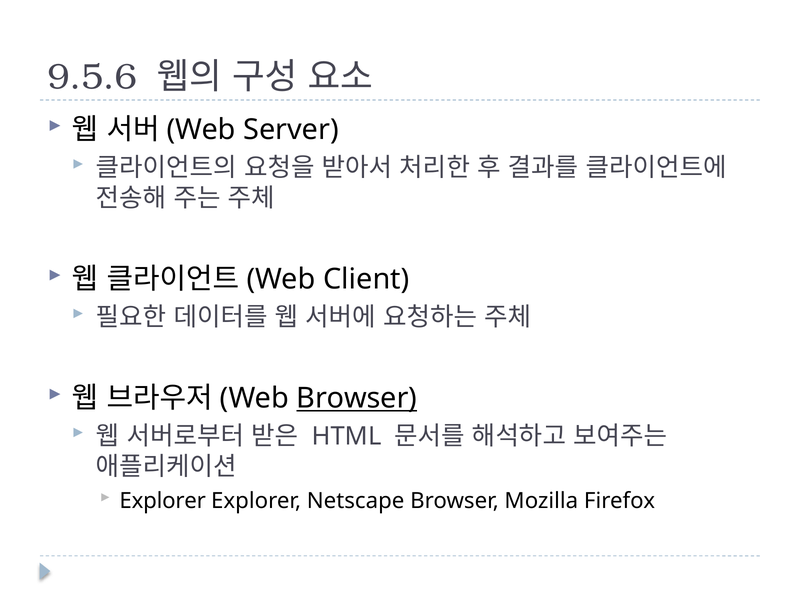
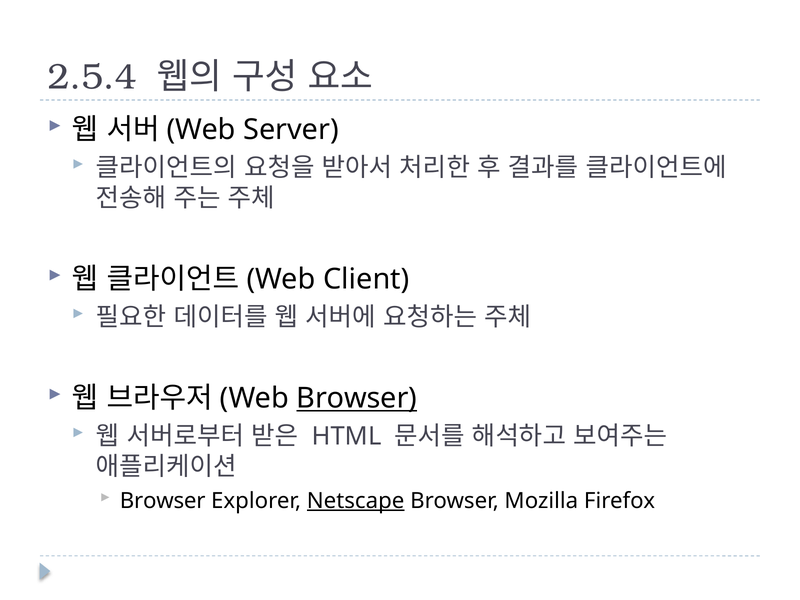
9.5.6: 9.5.6 -> 2.5.4 (92, 77)
Explorer: Explorer -> Browser (163, 501)
Netscape underline: none -> present (356, 501)
